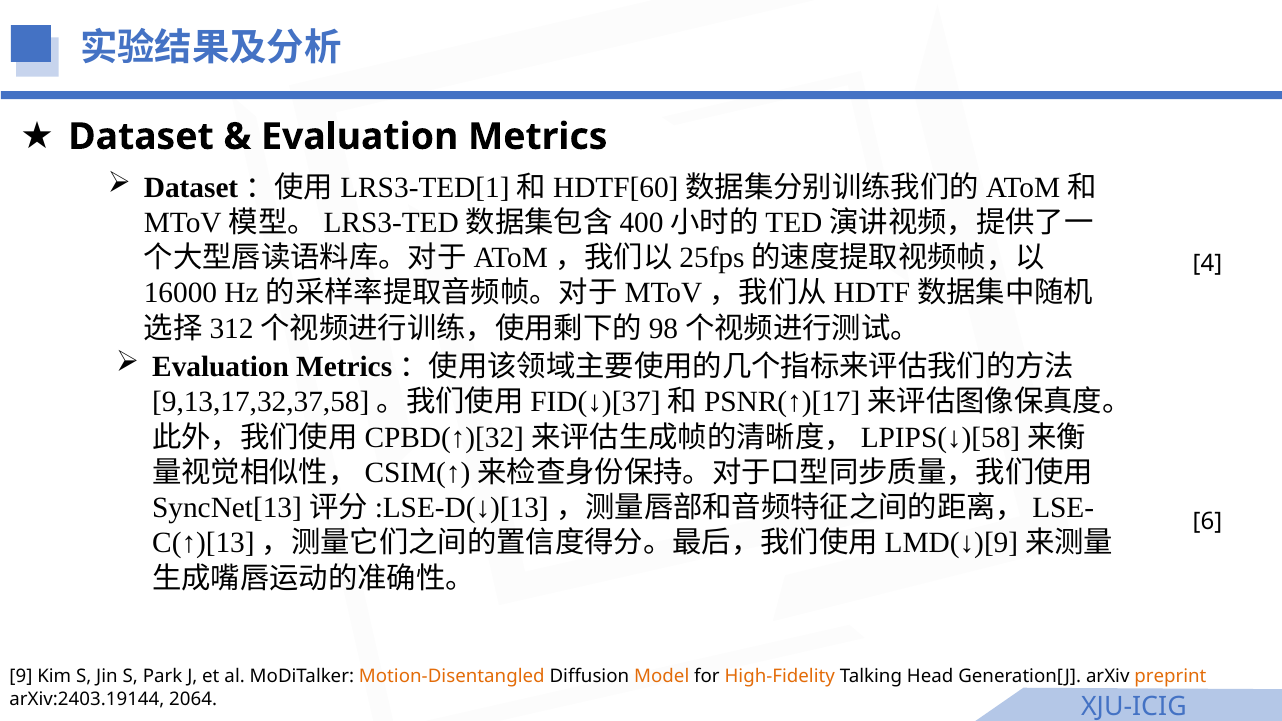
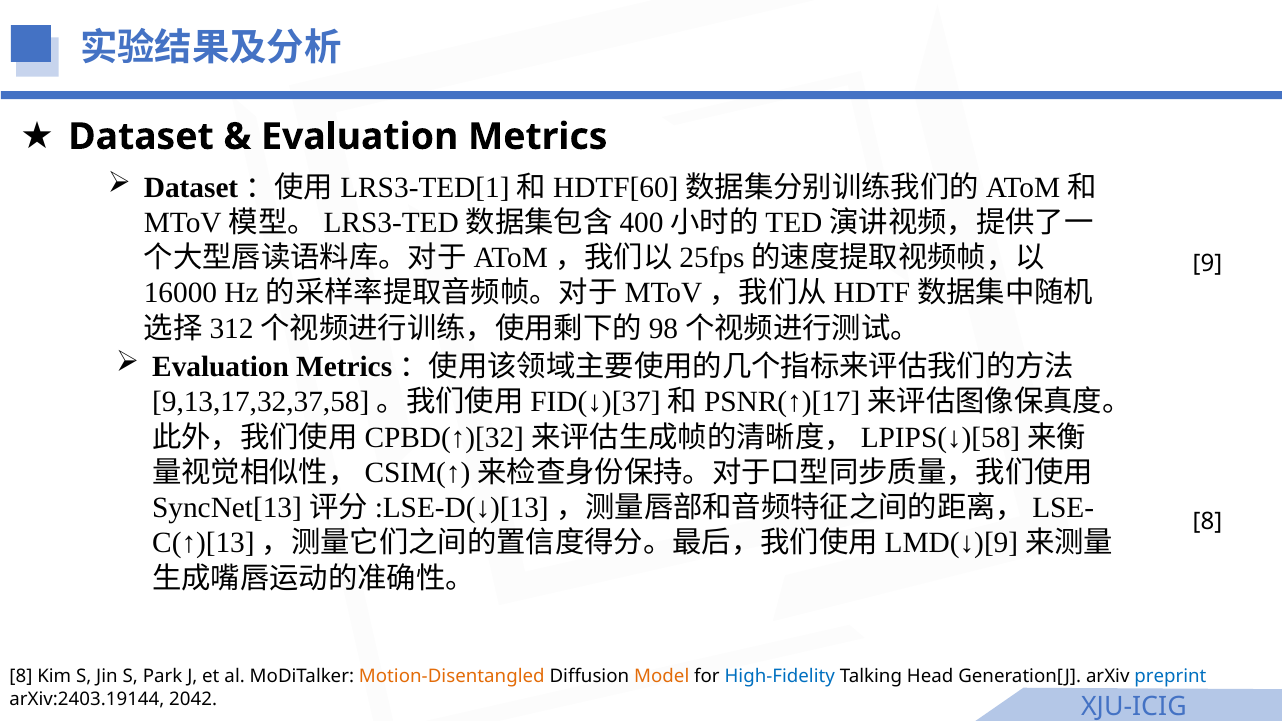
4: 4 -> 9 (1208, 263)
6: 6 -> 8 (1208, 521)
9: 9 -> 8 (21, 677)
High-Fidelity colour: orange -> blue (780, 677)
preprint colour: orange -> blue (1170, 677)
2064: 2064 -> 2042 (193, 699)
